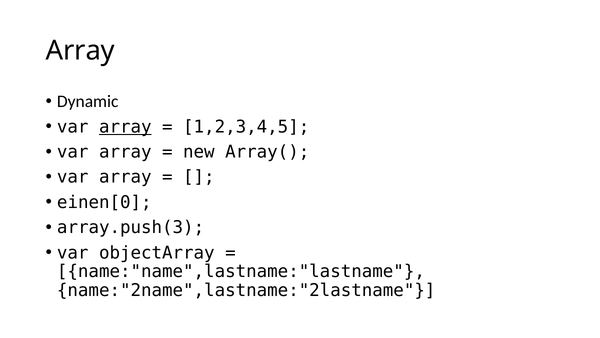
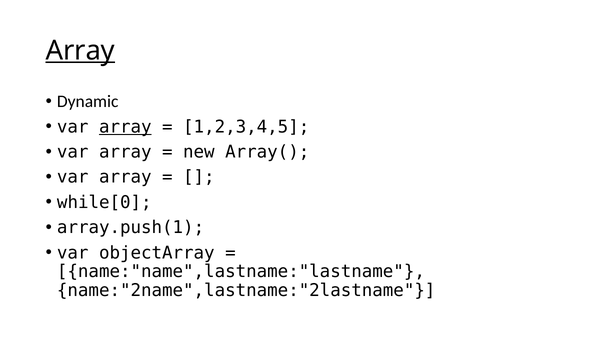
Array underline: none -> present (80, 50)
einen[0: einen[0 -> while[0 (104, 202)
array.push(3: array.push(3 -> array.push(1 (131, 227)
